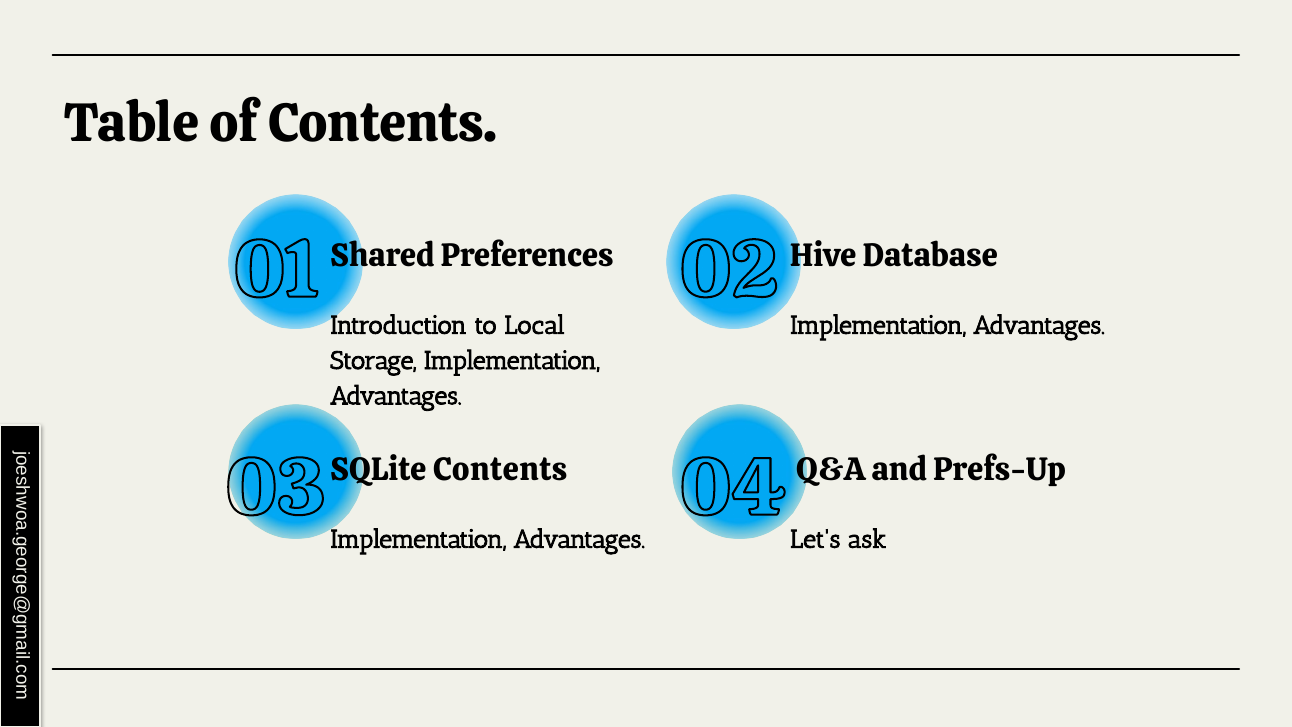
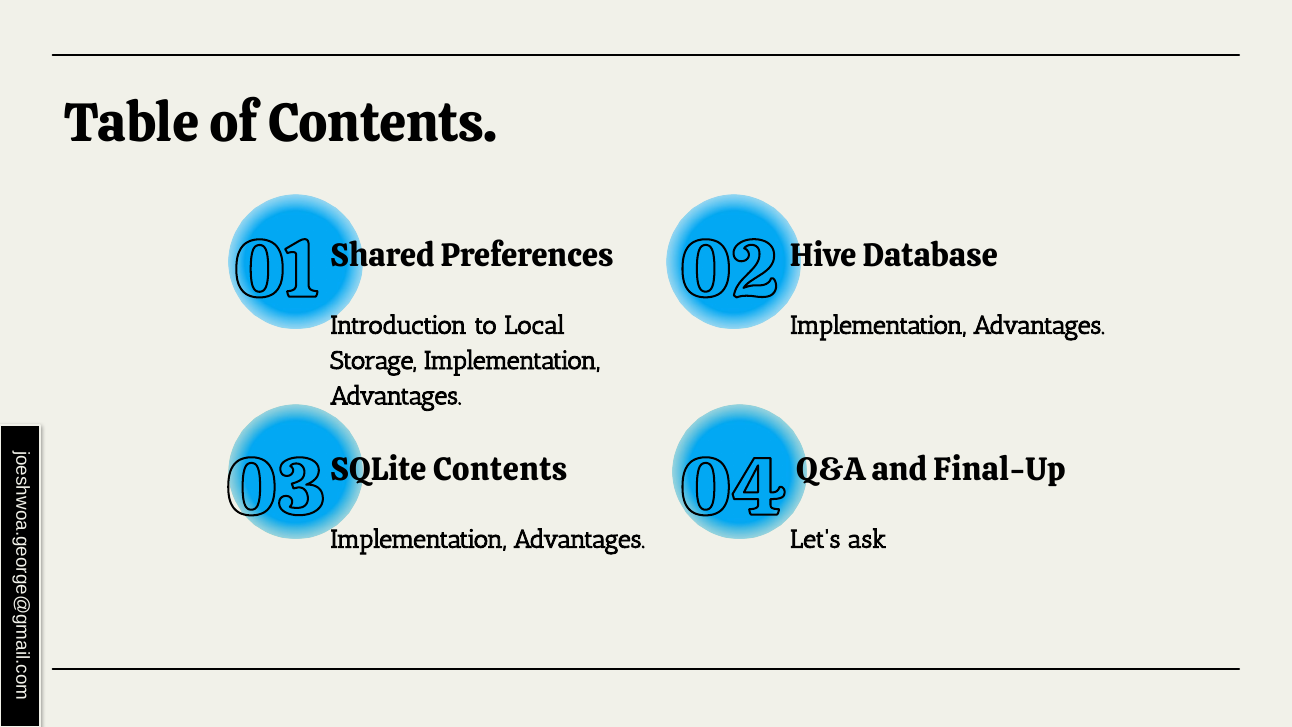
Prefs-Up: Prefs-Up -> Final-Up (999, 470)
